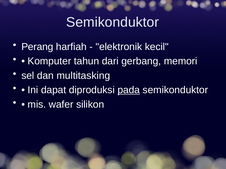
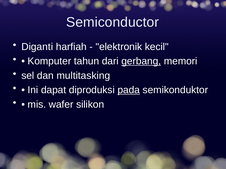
Semikonduktor: Semikonduktor -> Semiconductor (113, 22)
Perang: Perang -> Diganti (37, 47)
gerbang underline: none -> present (141, 61)
